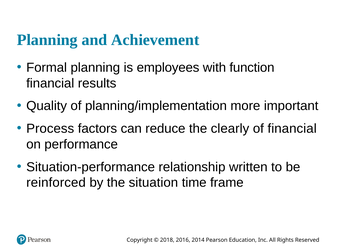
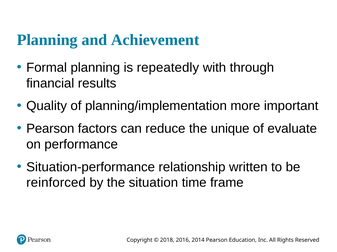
employees: employees -> repeatedly (168, 68)
function: function -> through (252, 68)
Process: Process -> Pearson (50, 129)
clearly: clearly -> unique (230, 129)
of financial: financial -> evaluate (292, 129)
